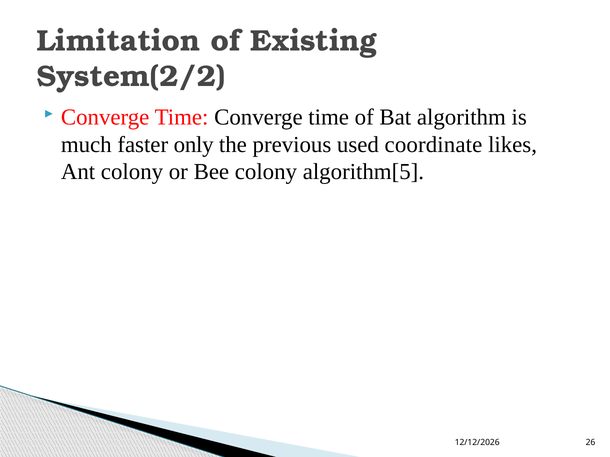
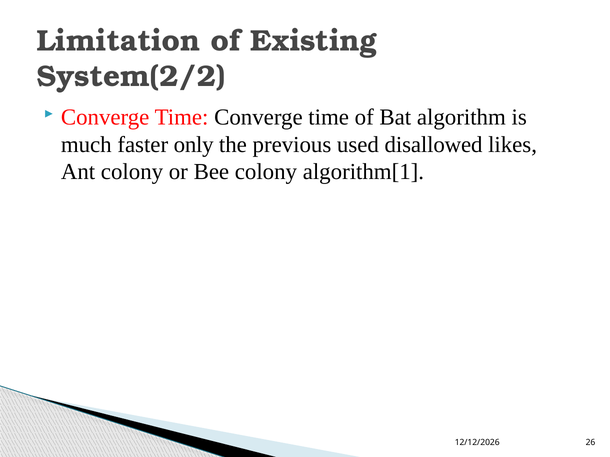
coordinate: coordinate -> disallowed (434, 145)
algorithm[5: algorithm[5 -> algorithm[1 (363, 172)
